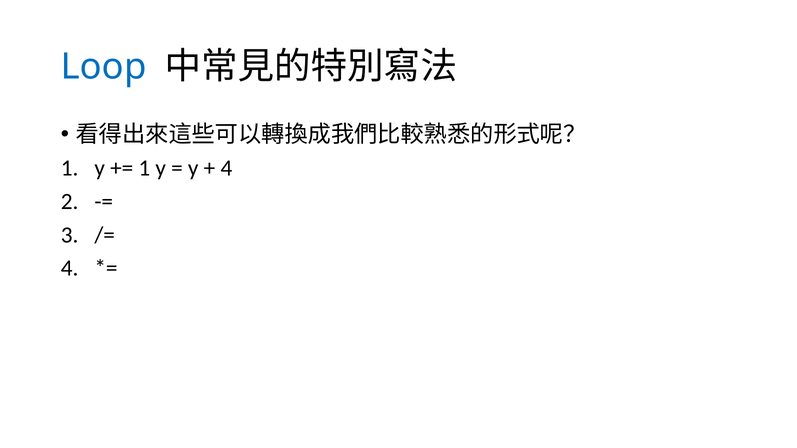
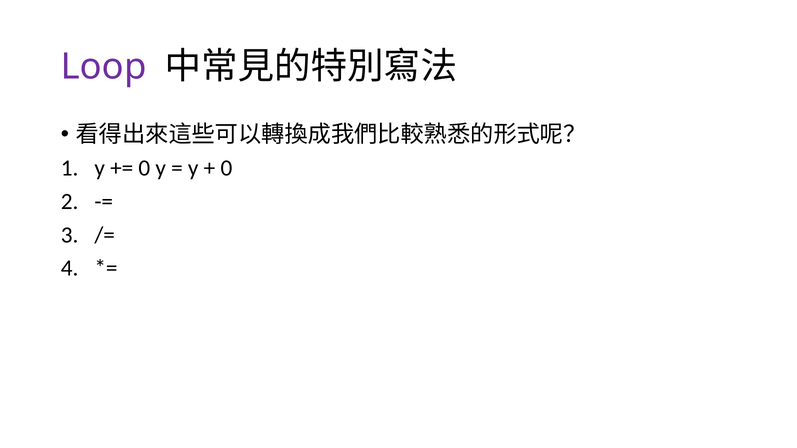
Loop colour: blue -> purple (104, 67)
1: 1 -> 0 (144, 168)
4: 4 -> 0 (226, 168)
